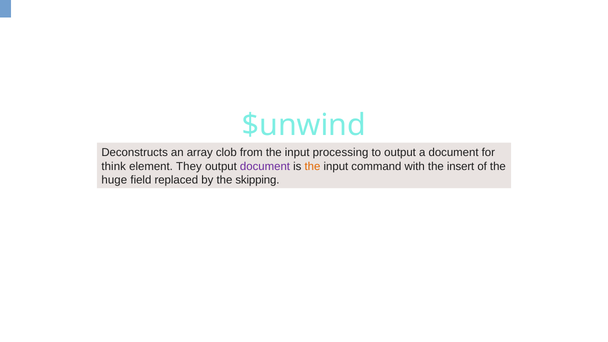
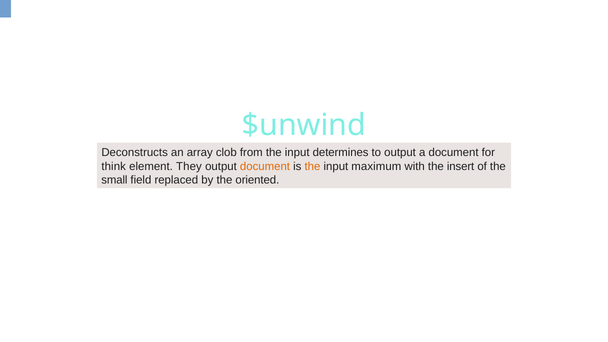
processing: processing -> determines (341, 153)
document colour: purple -> orange (265, 166)
command: command -> maximum (376, 166)
huge: huge -> small (114, 180)
skipping: skipping -> oriented (257, 180)
